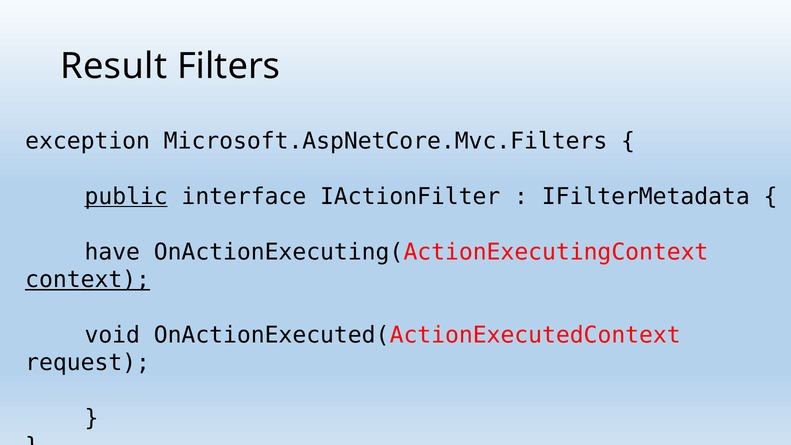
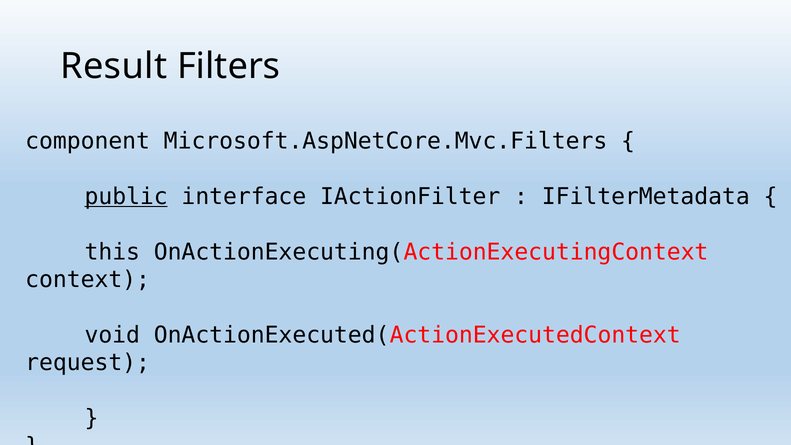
exception: exception -> component (88, 141)
have: have -> this (112, 252)
context underline: present -> none (88, 280)
